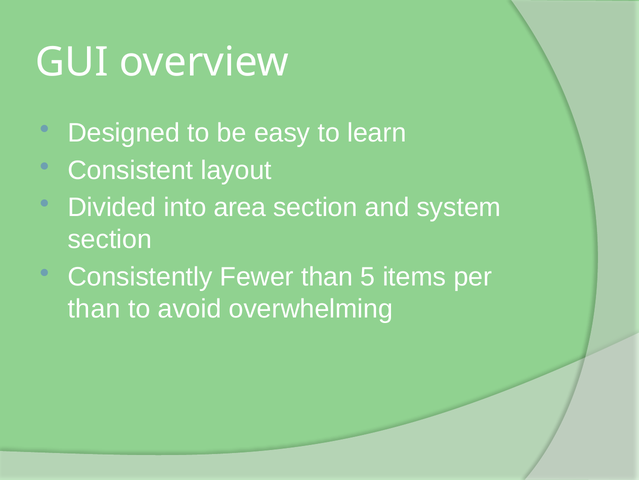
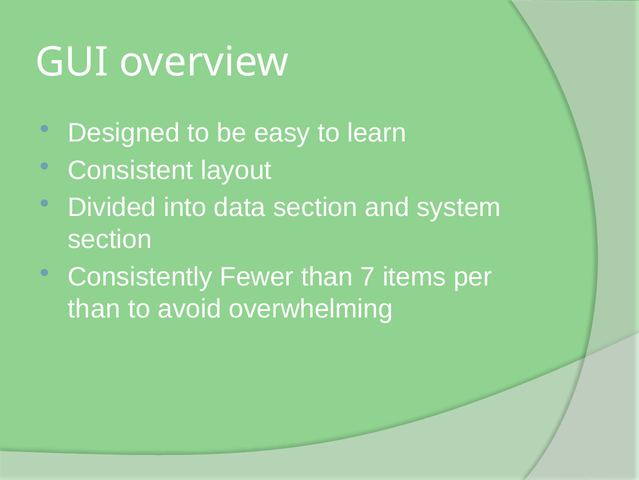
area: area -> data (240, 207)
5: 5 -> 7 (368, 277)
